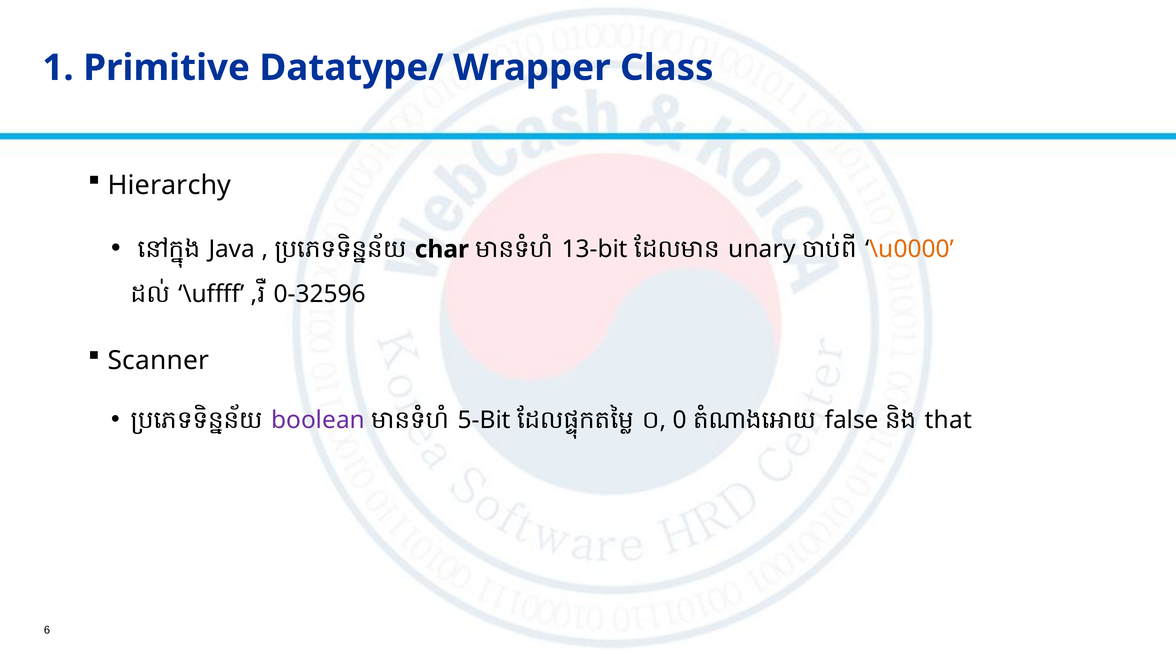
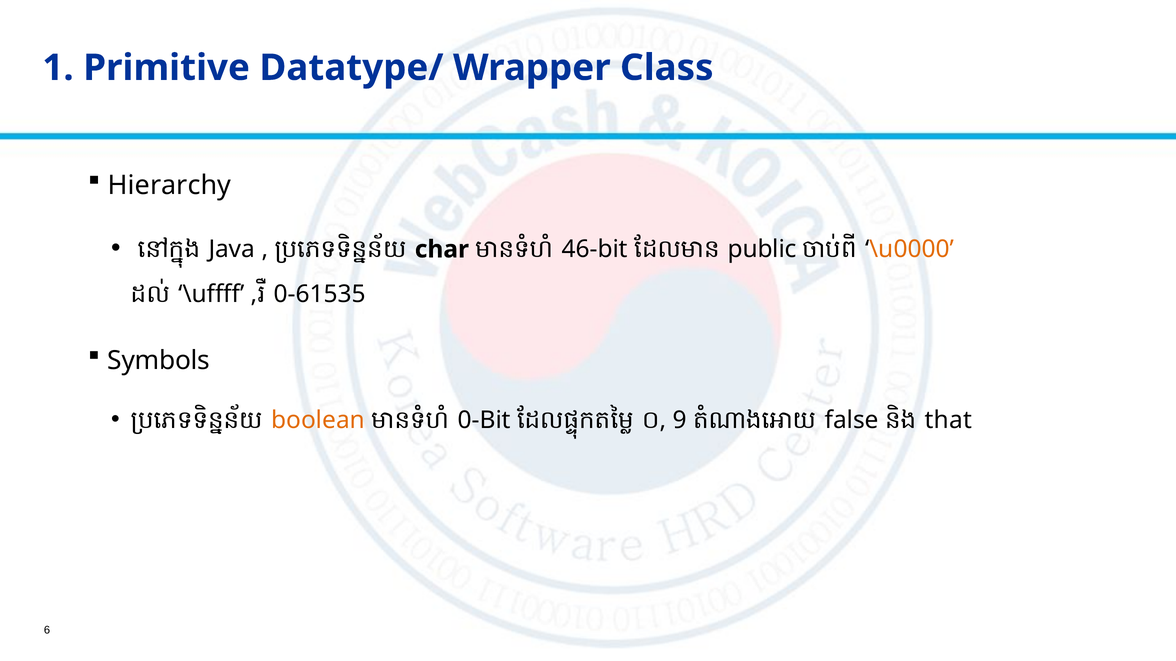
13-bit: 13-bit -> 46-bit (595, 250)
unary: unary -> public (762, 250)
0-32596: 0-32596 -> 0-61535 (320, 294)
Scanner: Scanner -> Symbols (159, 361)
boolean colour: purple -> orange (318, 421)
5-Bit: 5-Bit -> 0-Bit (484, 421)
0: 0 -> 9 (680, 421)
